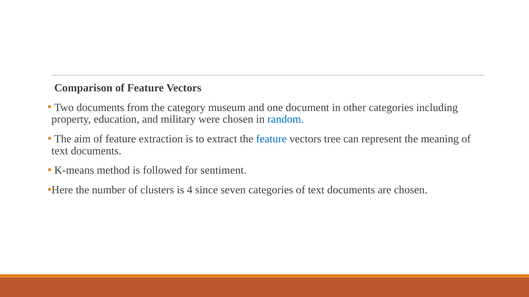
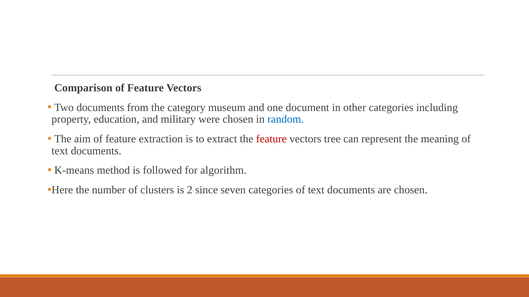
feature colour: blue -> red (271, 139)
sentiment: sentiment -> algorithm (223, 171)
4: 4 -> 2 (190, 190)
